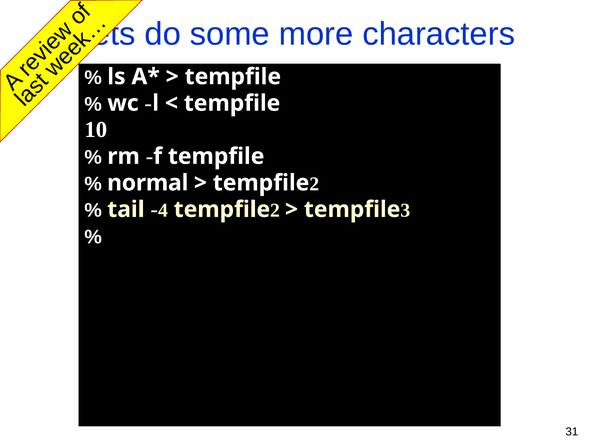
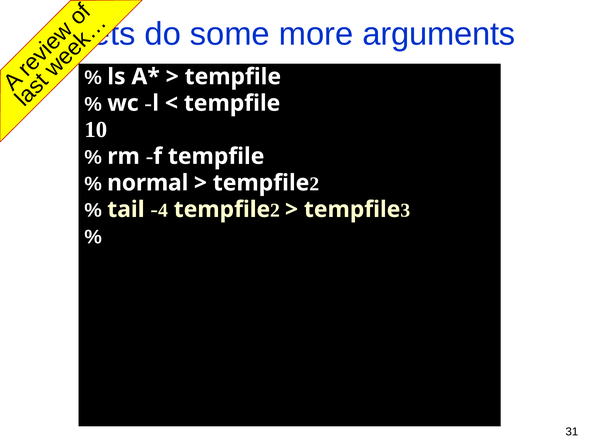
characters: characters -> arguments (439, 34)
